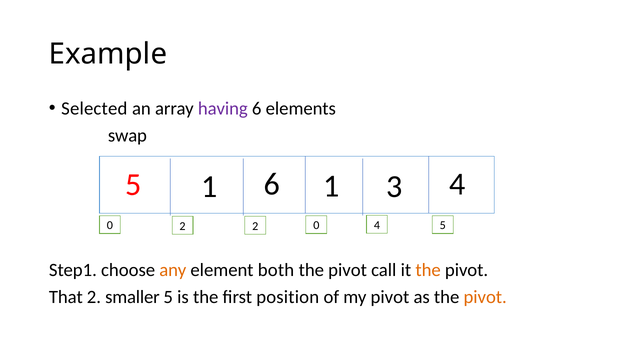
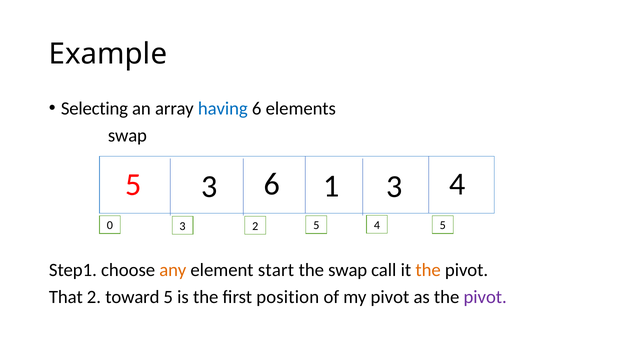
Selected: Selected -> Selecting (94, 109)
having colour: purple -> blue (223, 109)
5 1: 1 -> 3 (209, 187)
0 2: 2 -> 3 (183, 226)
2 0: 0 -> 5 (316, 226)
both: both -> start (276, 270)
pivot: pivot -> swap (348, 270)
smaller: smaller -> toward (132, 297)
pivot colour: orange -> purple (485, 297)
